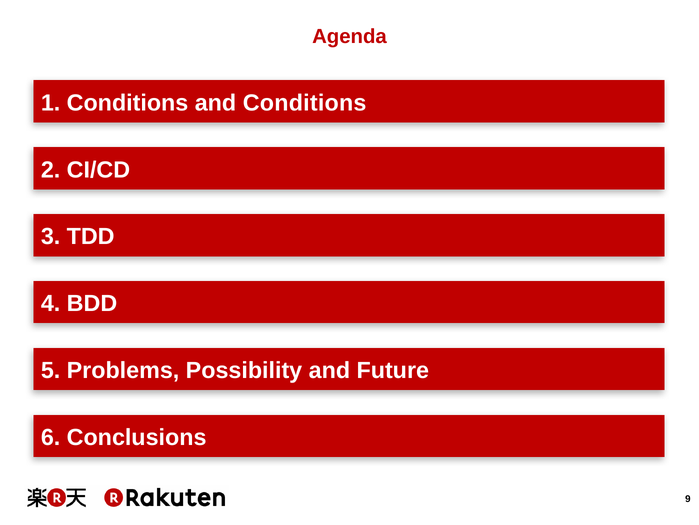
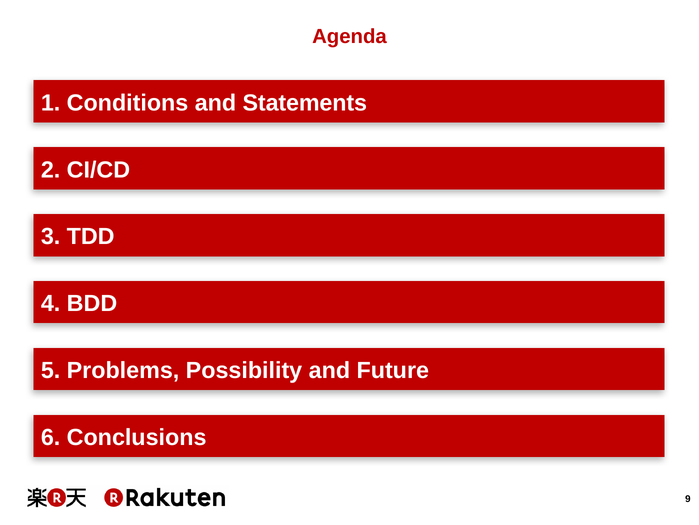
and Conditions: Conditions -> Statements (305, 103)
